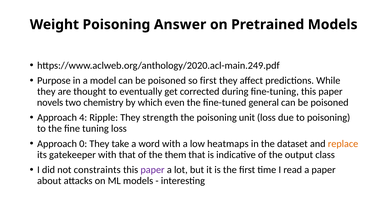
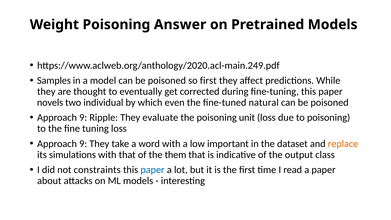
Purpose: Purpose -> Samples (54, 81)
chemistry: chemistry -> individual (103, 102)
general: general -> natural (264, 102)
4: 4 -> 9 (83, 118)
strength: strength -> evaluate (160, 118)
0: 0 -> 9 (83, 144)
heatmaps: heatmaps -> important (228, 144)
gatekeeper: gatekeeper -> simulations (72, 155)
paper colour: purple -> blue (153, 170)
